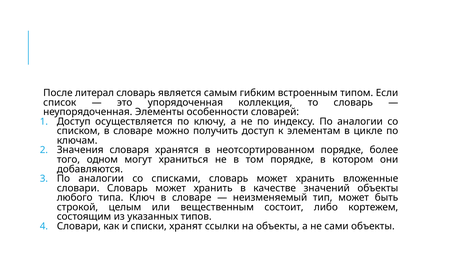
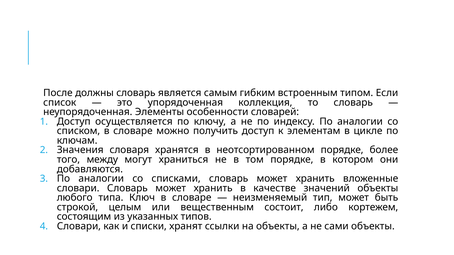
литерал: литерал -> должны (94, 93)
одном: одном -> между (102, 160)
